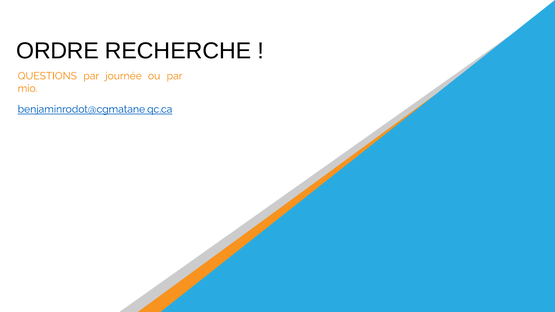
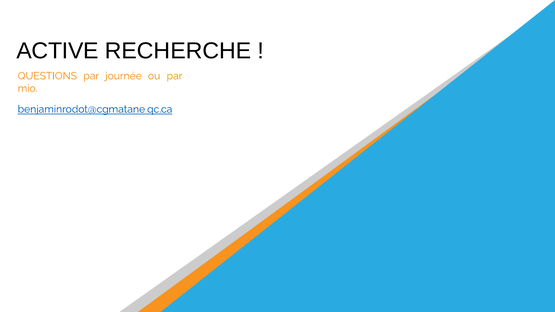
ORDRE: ORDRE -> ACTIVE (58, 51)
